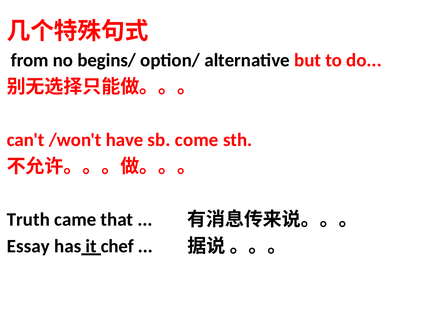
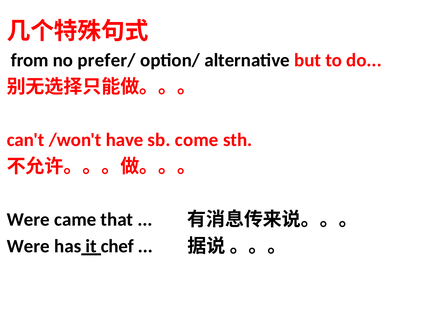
begins/: begins/ -> prefer/ (107, 60)
Truth: Truth -> Were (28, 219)
Essay: Essay -> Were (28, 246)
